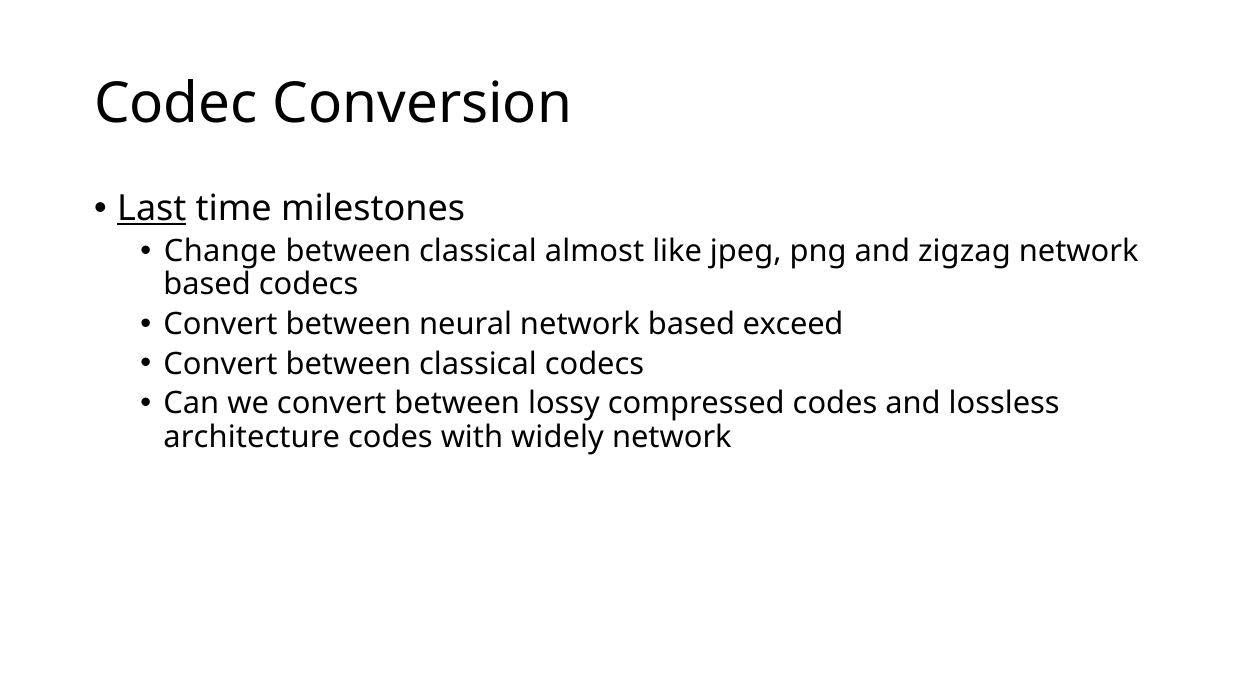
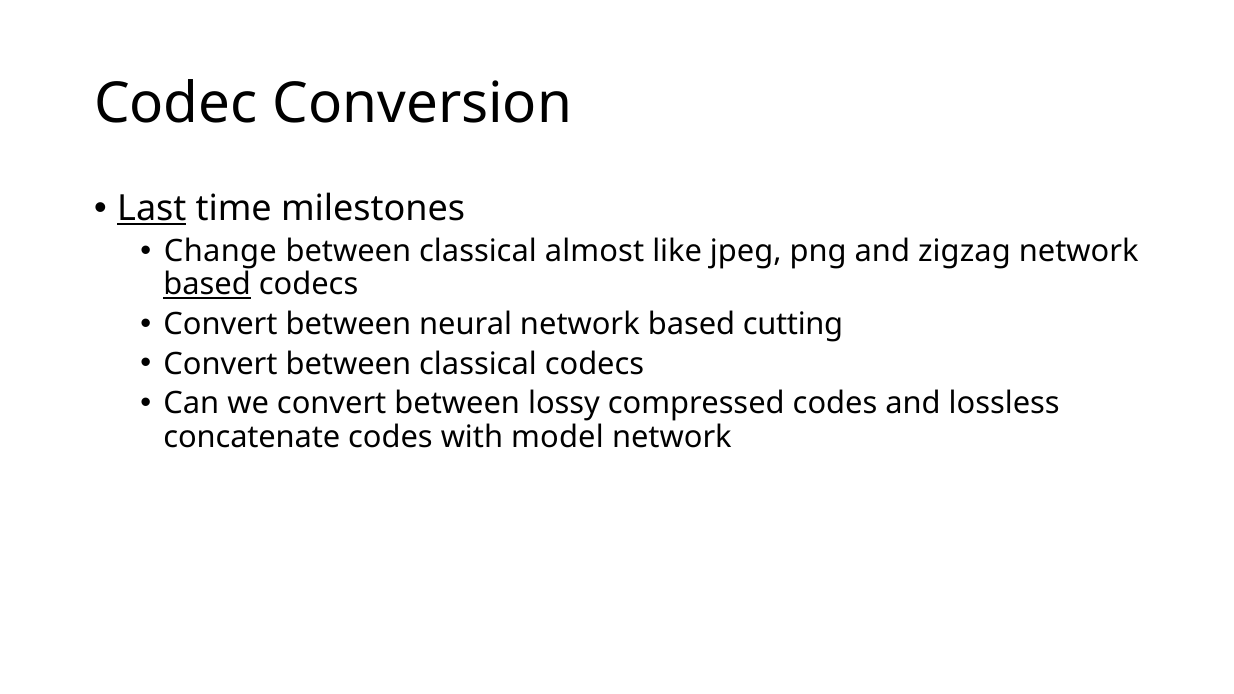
based underline: none -> present (207, 284)
exceed: exceed -> cutting (793, 324)
architecture: architecture -> concatenate (252, 437)
widely: widely -> model (557, 437)
